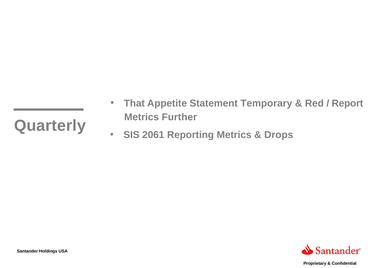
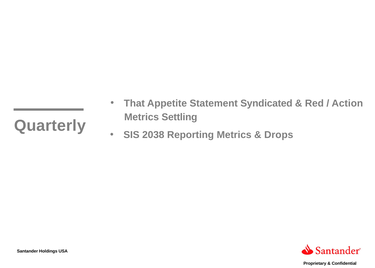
Temporary: Temporary -> Syndicated (266, 103)
Report: Report -> Action (347, 103)
Further: Further -> Settling (179, 117)
2061: 2061 -> 2038 (153, 135)
